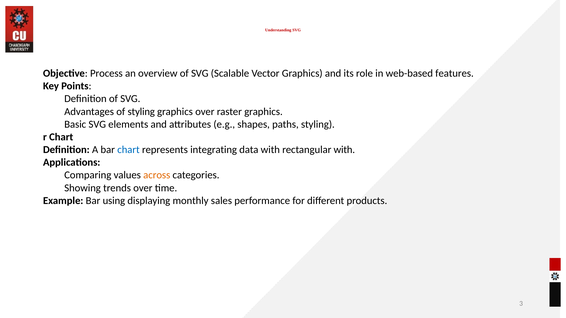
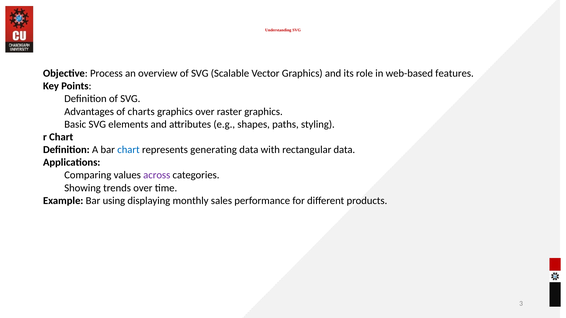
of styling: styling -> charts (141, 112)
integrating: integrating -> generating (214, 150)
rectangular with: with -> data (344, 150)
across colour: orange -> purple (157, 175)
